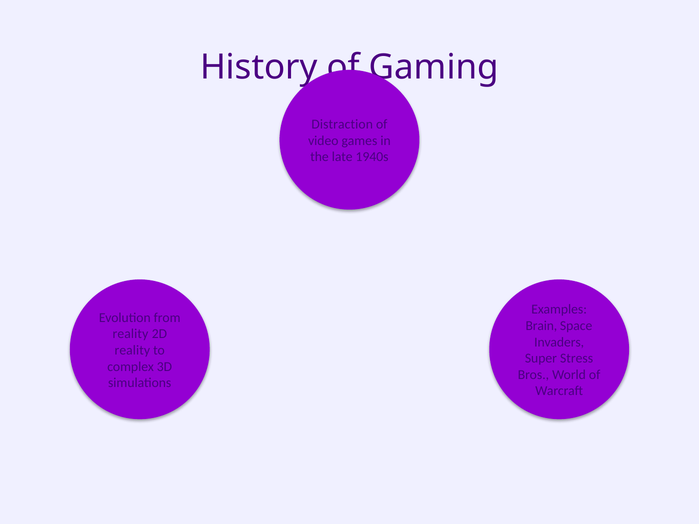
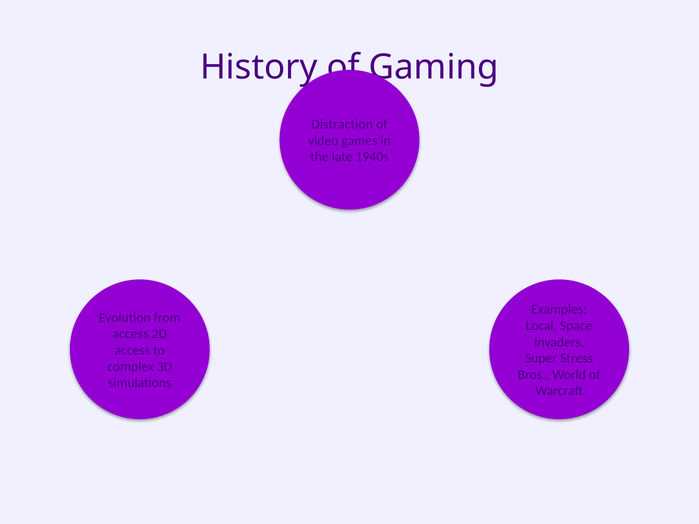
Brain: Brain -> Local (541, 326)
reality: reality -> access (130, 334)
reality: reality -> access (132, 350)
